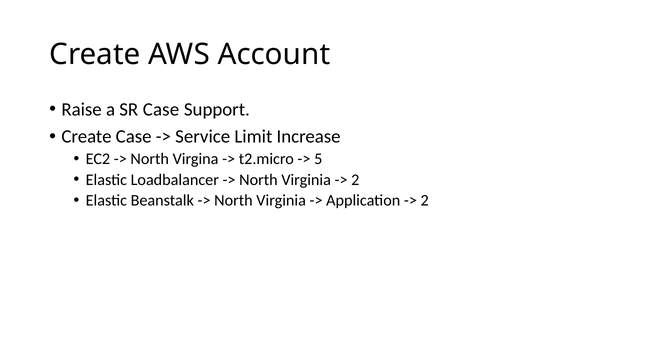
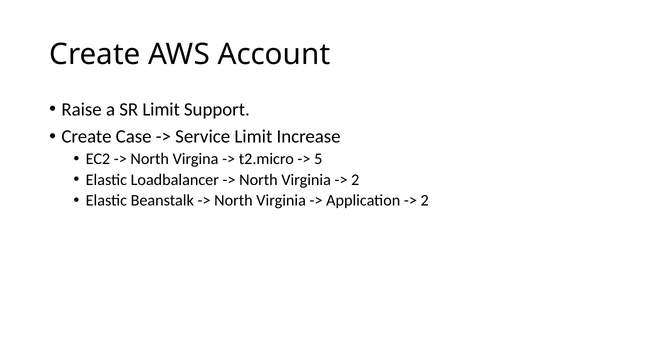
SR Case: Case -> Limit (161, 109)
